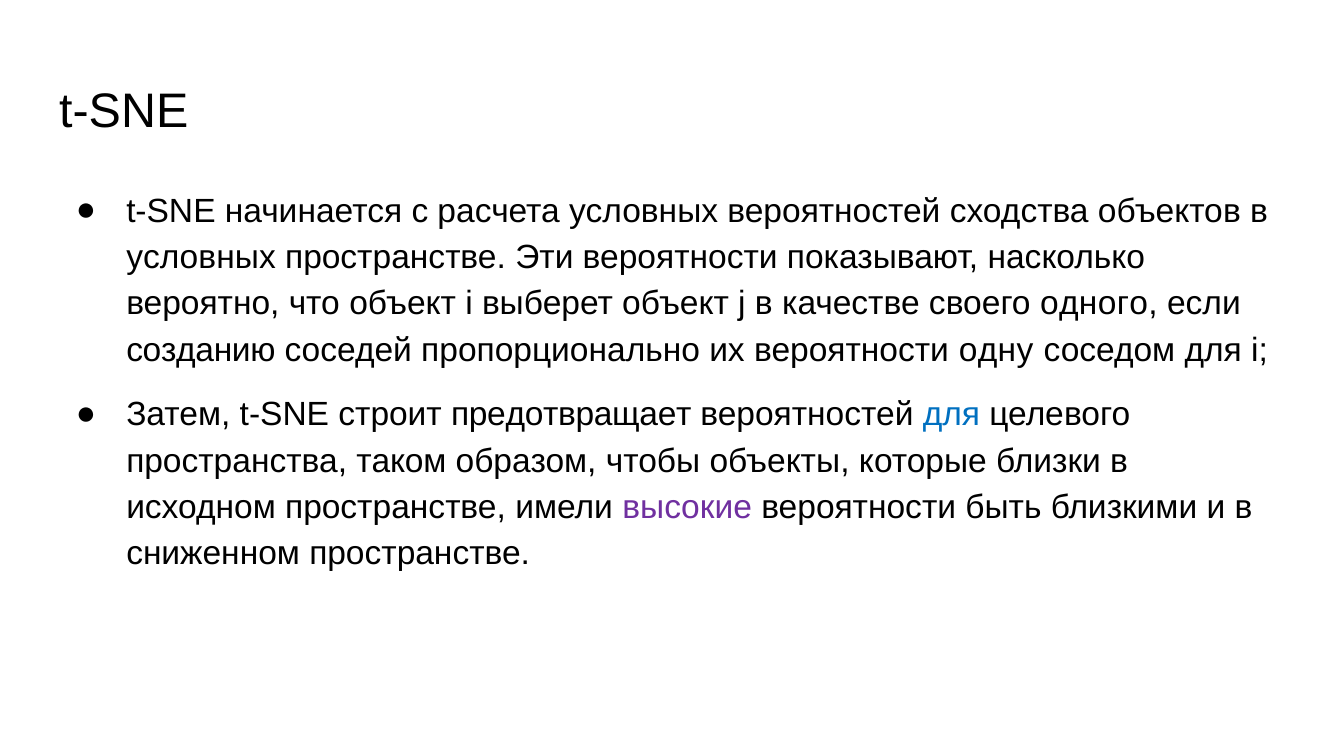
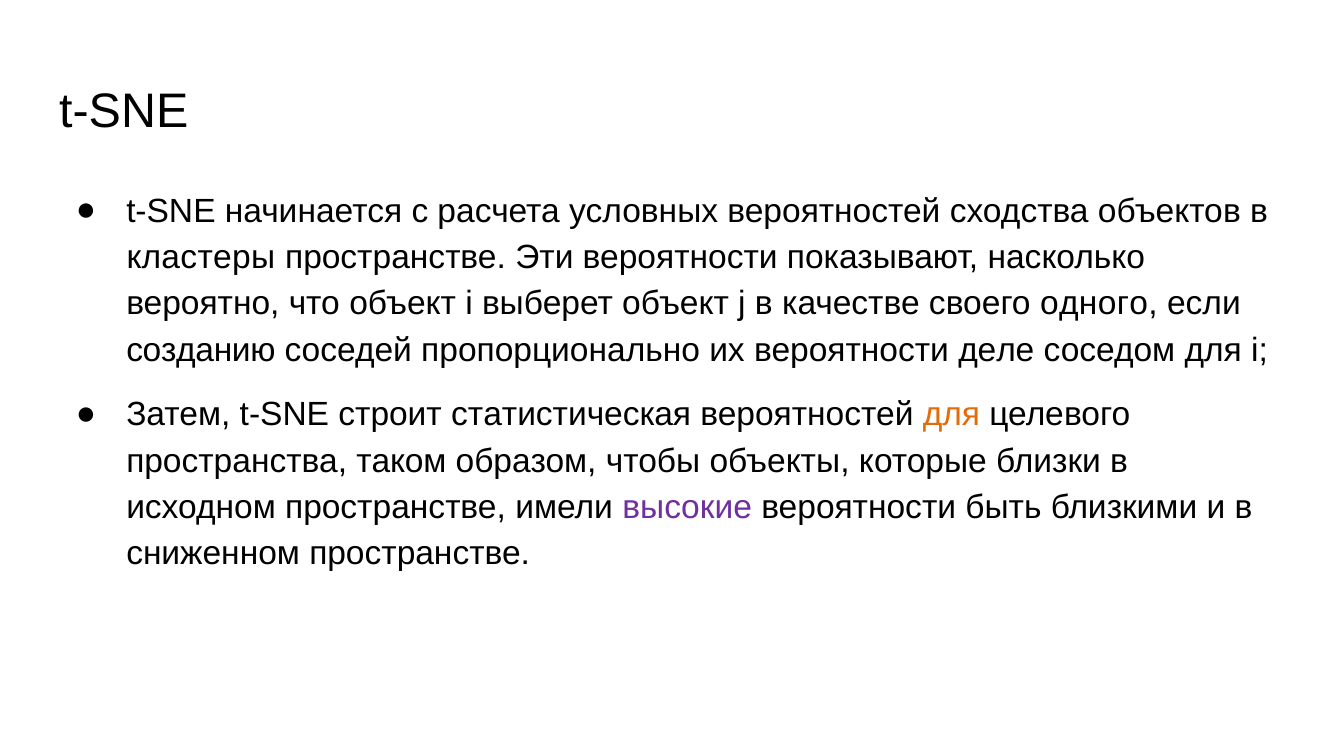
условных: условных -> кластеры (201, 257)
одну: одну -> деле (996, 350)
предотвращает: предотвращает -> статистическая (571, 415)
для colour: blue -> orange (951, 415)
